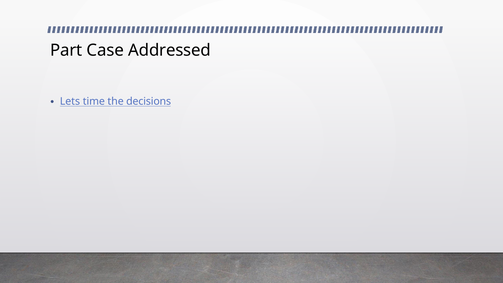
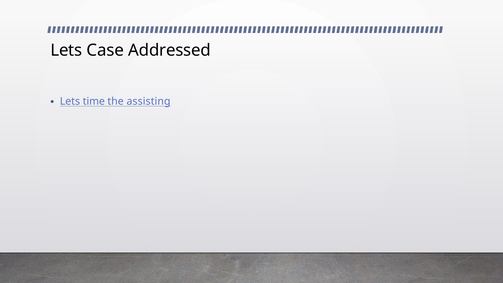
Part: Part -> Lets (66, 50)
decisions: decisions -> assisting (149, 101)
